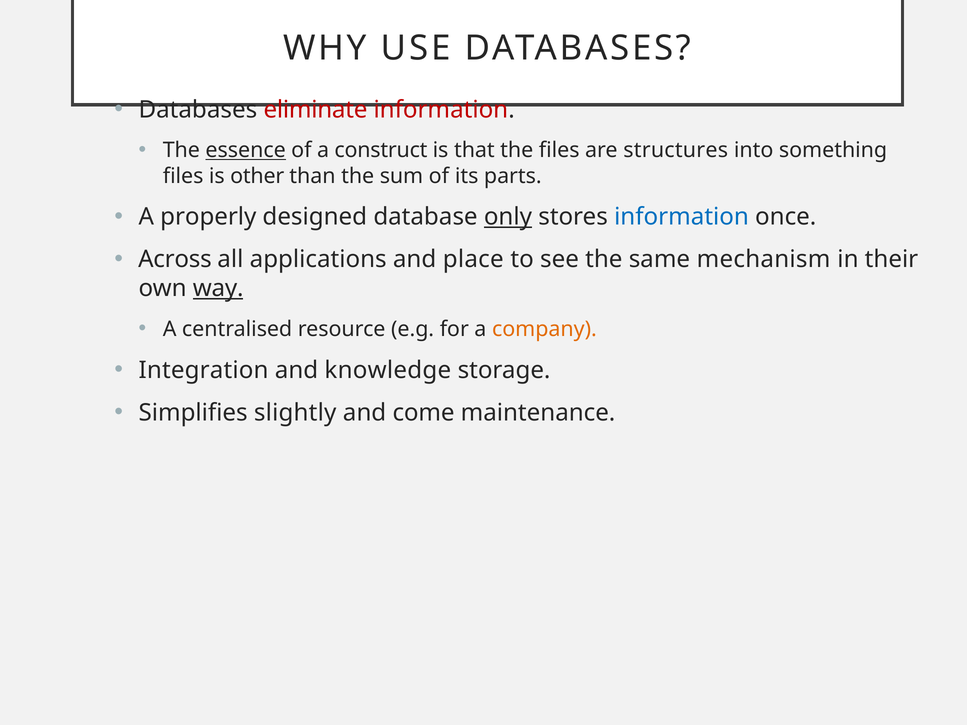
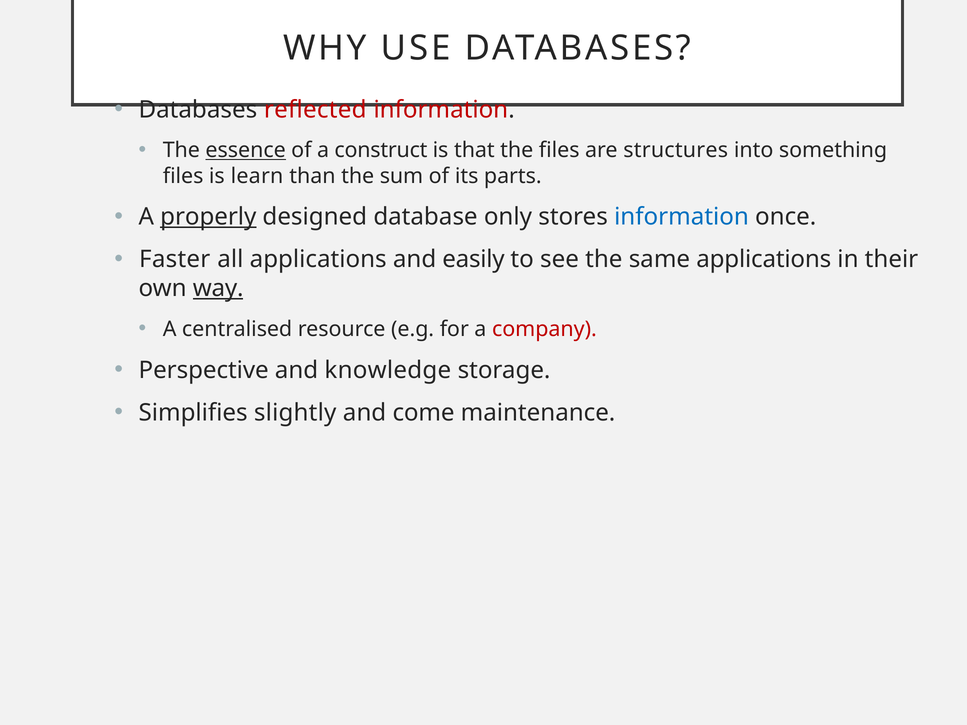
eliminate: eliminate -> reflected (315, 110)
other: other -> learn (257, 176)
properly underline: none -> present (208, 217)
only underline: present -> none (508, 217)
Across: Across -> Faster (175, 260)
place: place -> easily (473, 260)
same mechanism: mechanism -> applications (764, 260)
company colour: orange -> red (544, 329)
Integration: Integration -> Perspective (204, 370)
